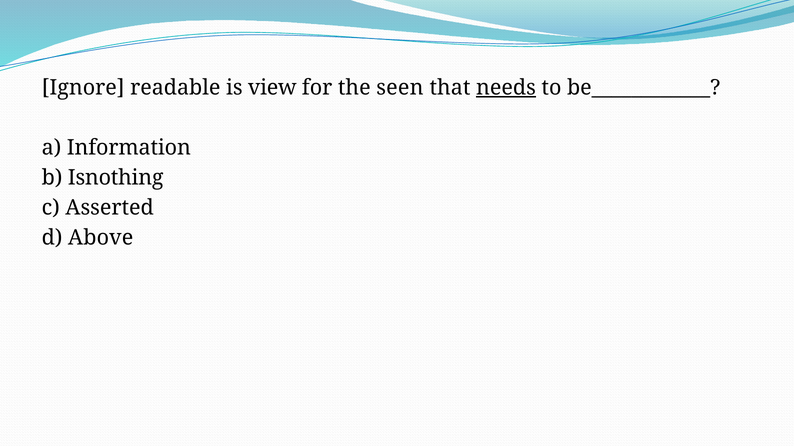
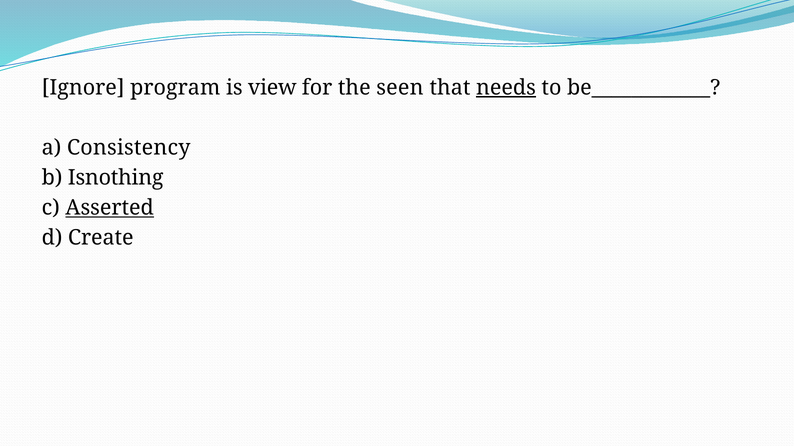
readable: readable -> program (175, 88)
Information: Information -> Consistency (129, 148)
Asserted underline: none -> present (110, 208)
Above: Above -> Create (101, 238)
